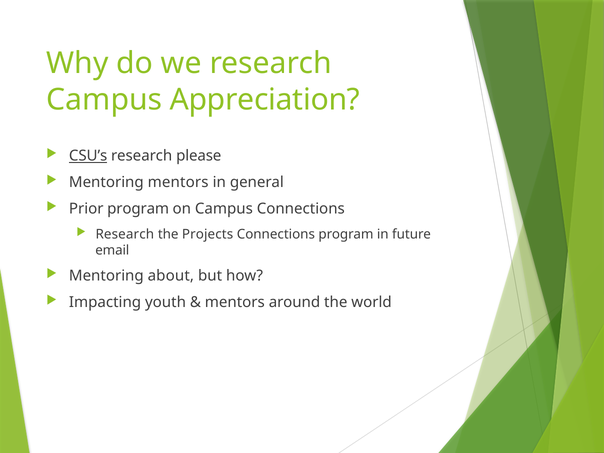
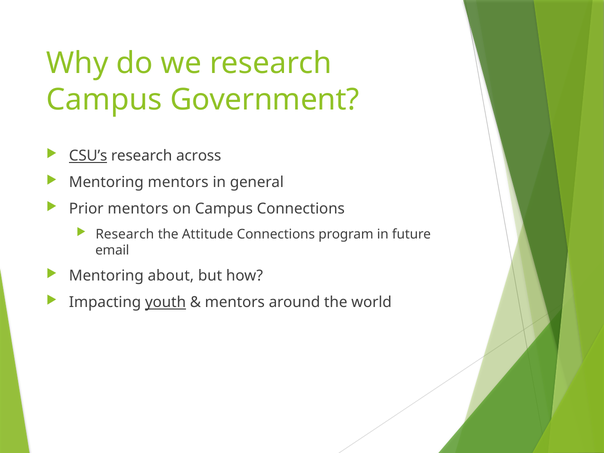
Appreciation: Appreciation -> Government (265, 100)
please: please -> across (199, 156)
Prior program: program -> mentors (138, 209)
Projects: Projects -> Attitude (208, 234)
youth underline: none -> present (165, 303)
